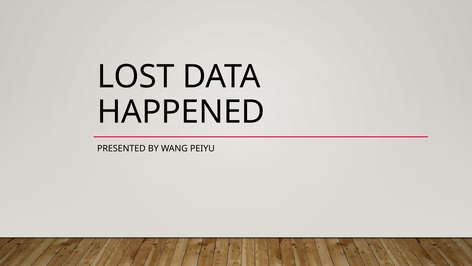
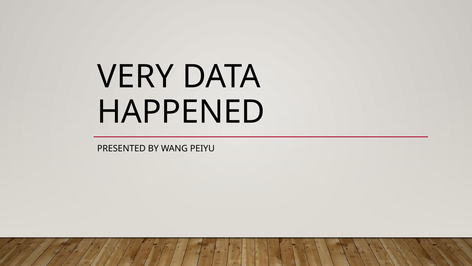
LOST: LOST -> VERY (136, 77)
